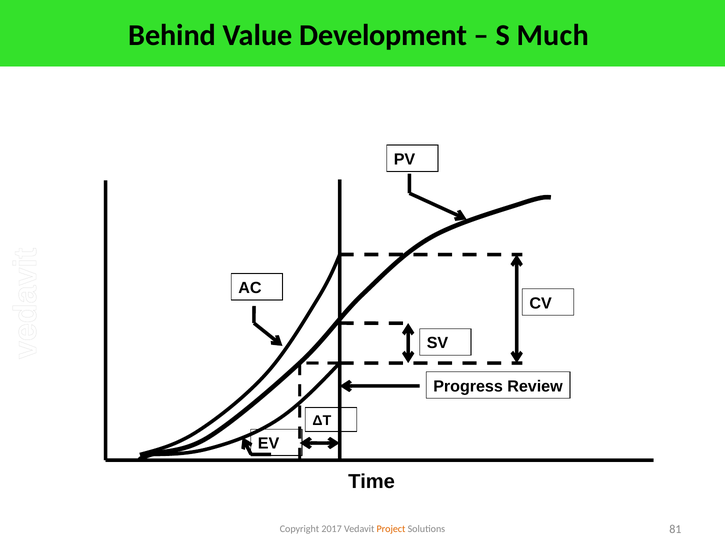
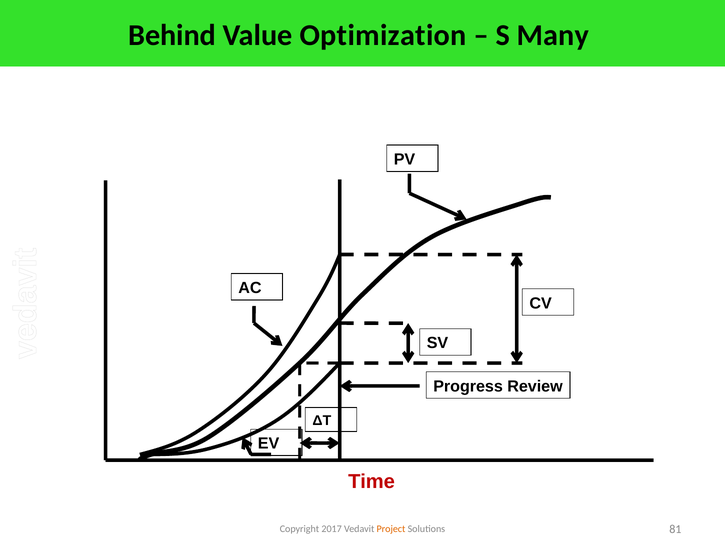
Development: Development -> Optimization (383, 35)
Much: Much -> Many (553, 35)
Time colour: black -> red (371, 481)
